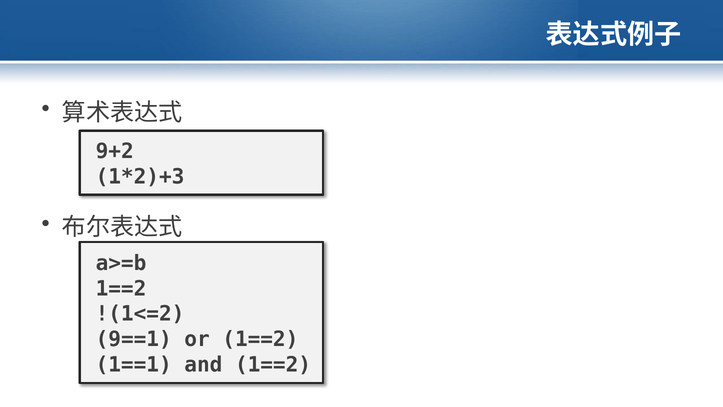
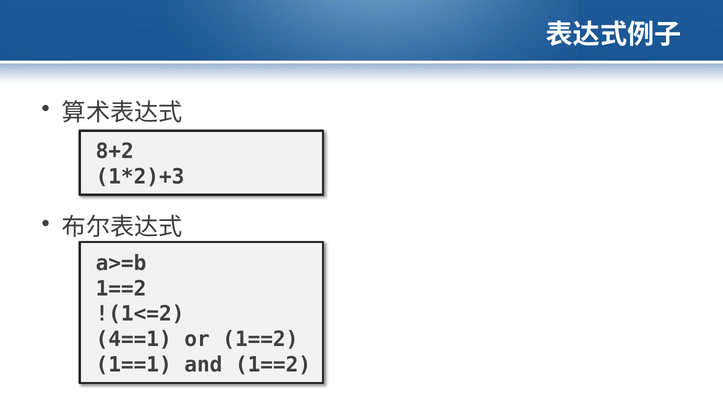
9+2: 9+2 -> 8+2 (115, 151)
9==1: 9==1 -> 4==1 (134, 339)
